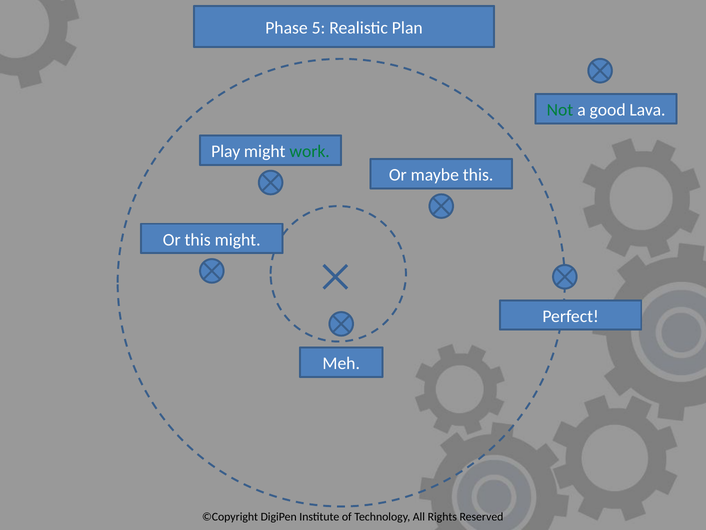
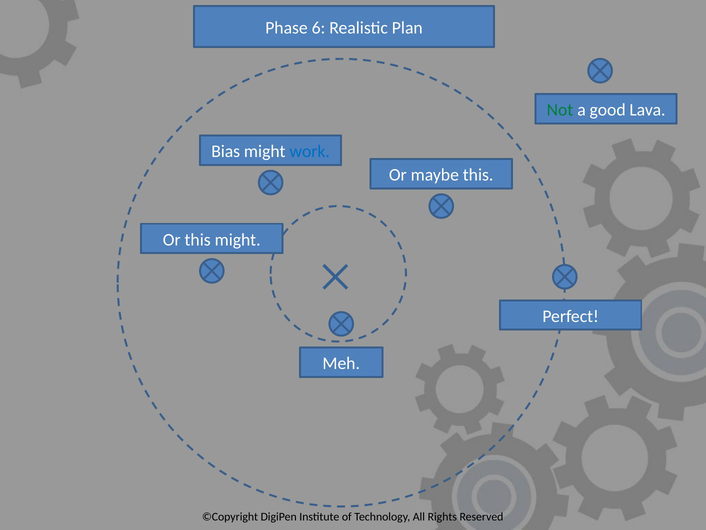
5: 5 -> 6 (319, 28)
Play: Play -> Bias (226, 151)
work colour: green -> blue (310, 151)
